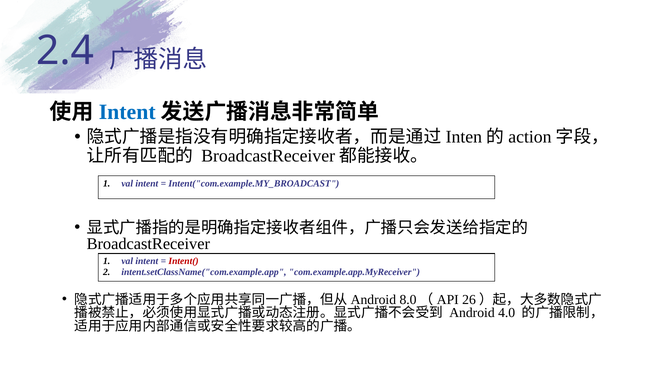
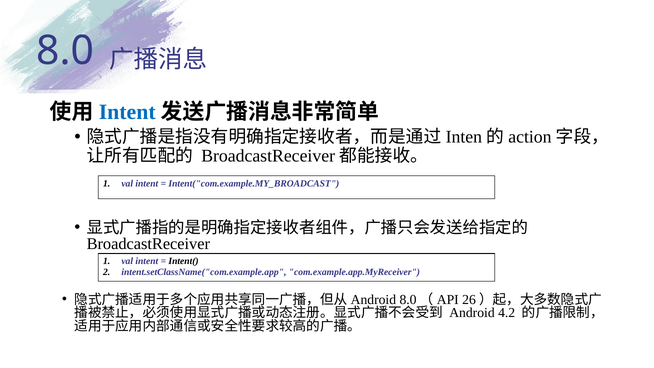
2.4: 2.4 -> 8.0 (65, 51)
Intent( colour: red -> black (184, 261)
4.0: 4.0 -> 4.2 (507, 313)
